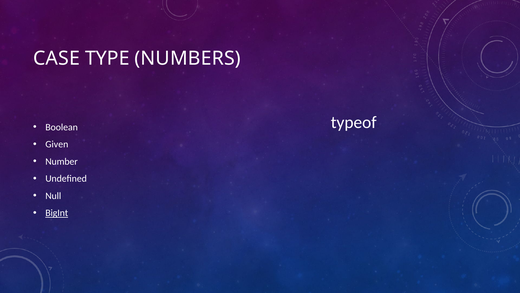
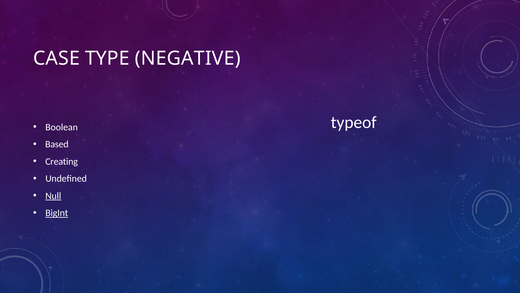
NUMBERS: NUMBERS -> NEGATIVE (188, 58)
Given: Given -> Based (57, 144)
Number: Number -> Creating (62, 161)
Null underline: none -> present (53, 196)
